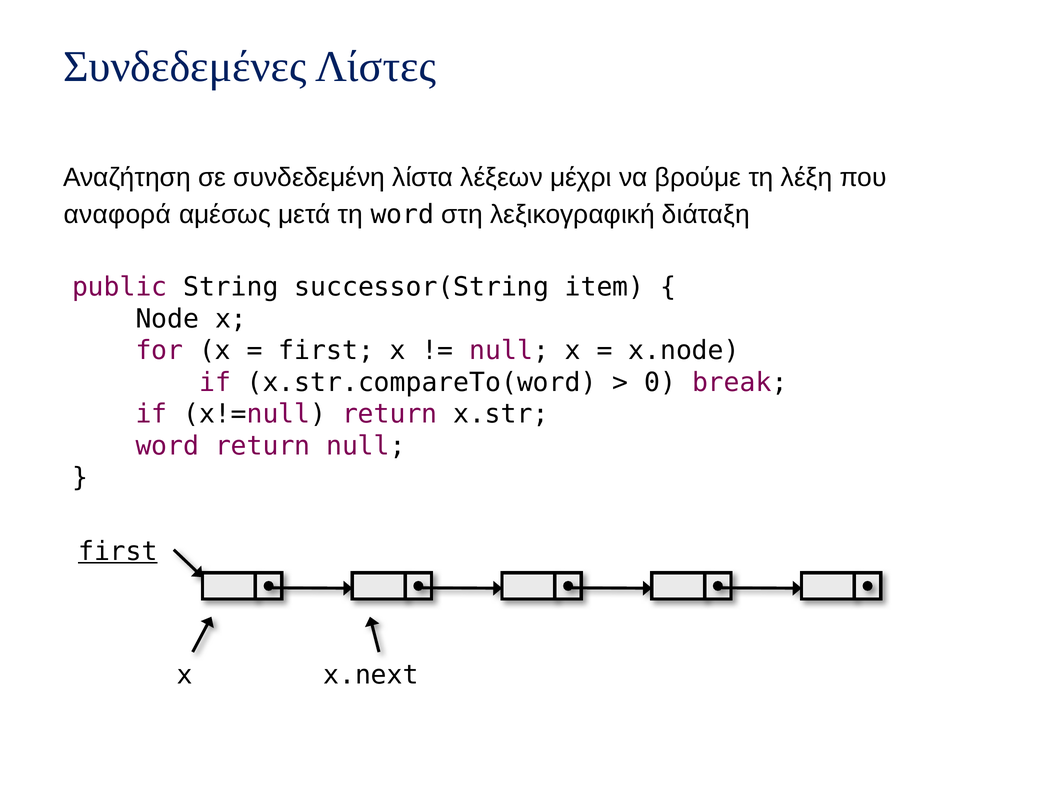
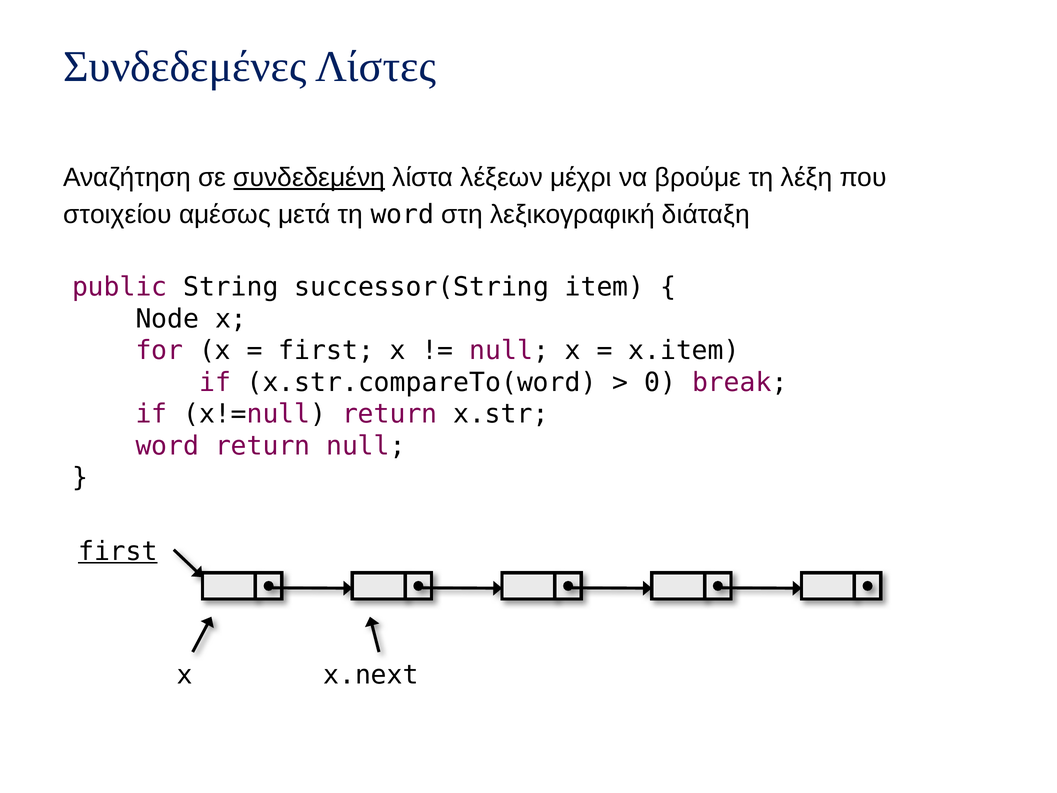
συνδεδεμένη underline: none -> present (309, 178)
αναφορά: αναφορά -> στοιχείου (117, 214)
x.node: x.node -> x.item (684, 351)
